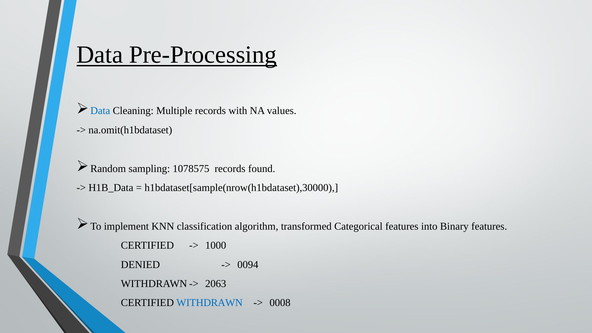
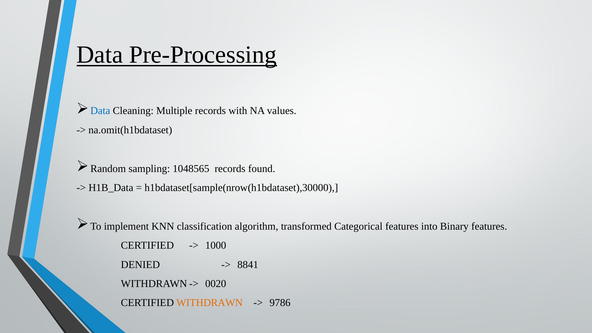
1078575: 1078575 -> 1048565 (191, 169)
0094: 0094 -> 8841 (248, 265)
2063: 2063 -> 0020 (216, 284)
WITHDRAWN colour: blue -> orange (210, 303)
0008: 0008 -> 9786 (280, 303)
